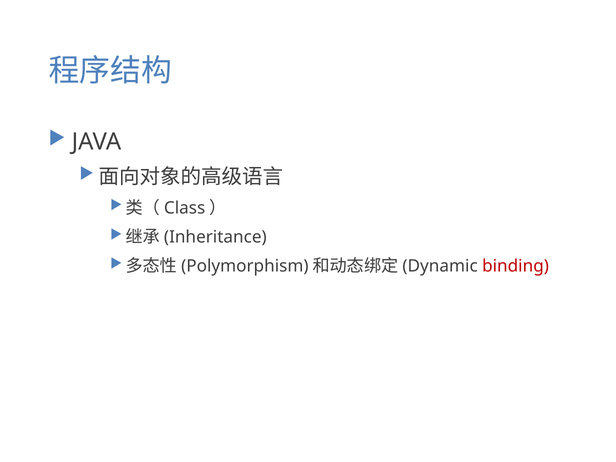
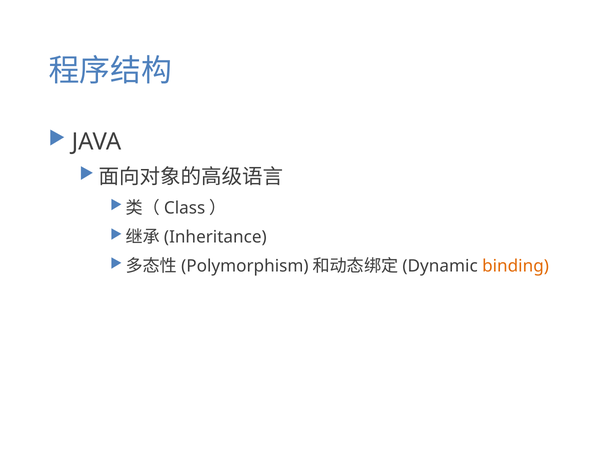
binding colour: red -> orange (516, 266)
